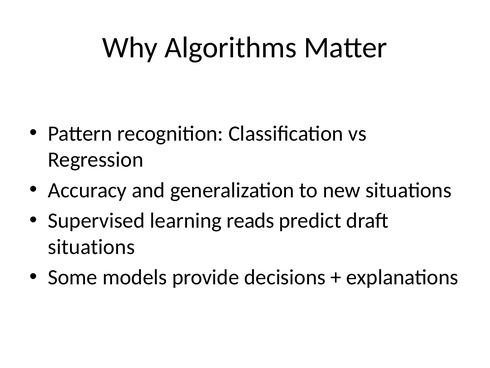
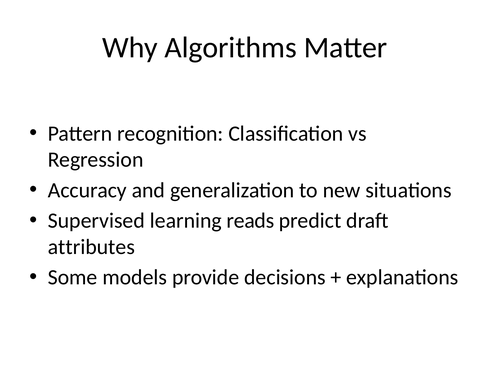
situations: situations -> attributes (91, 247)
